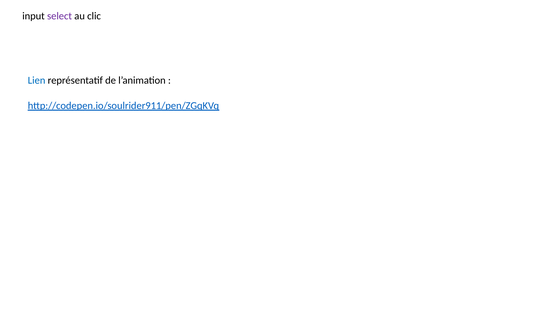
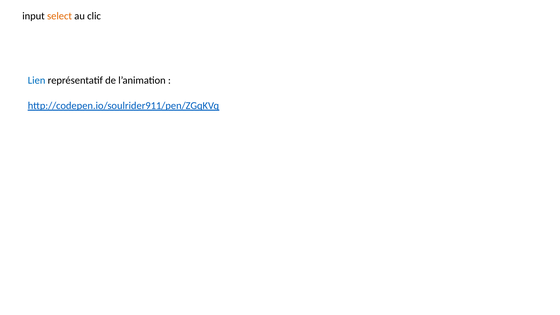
select colour: purple -> orange (60, 16)
